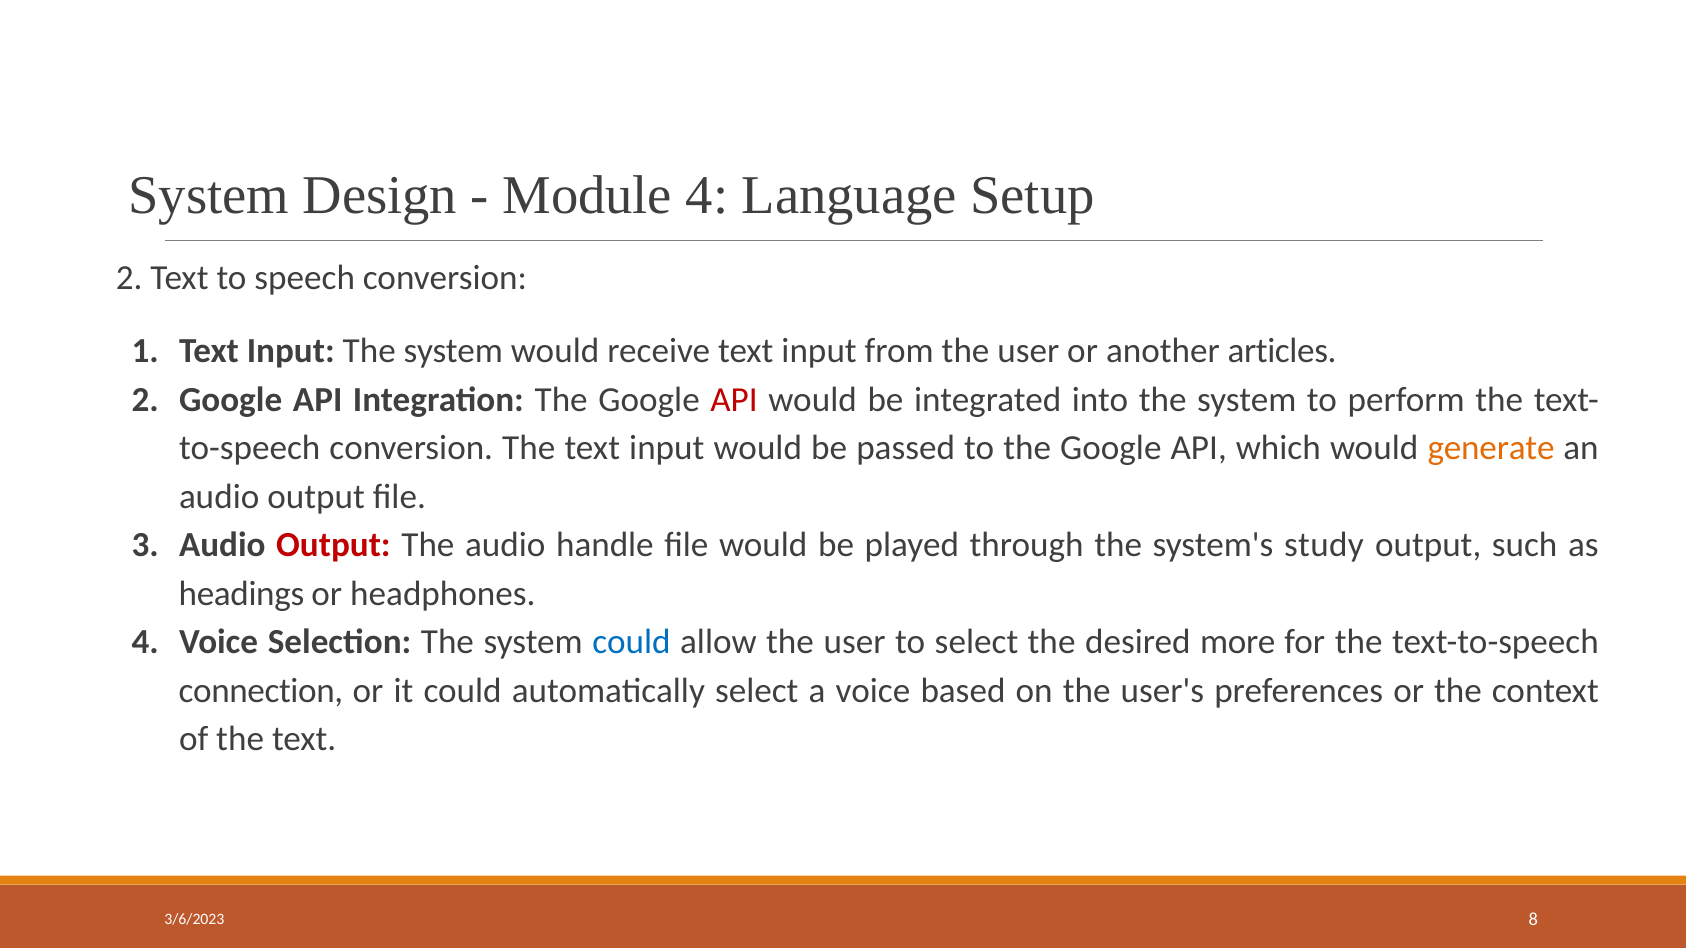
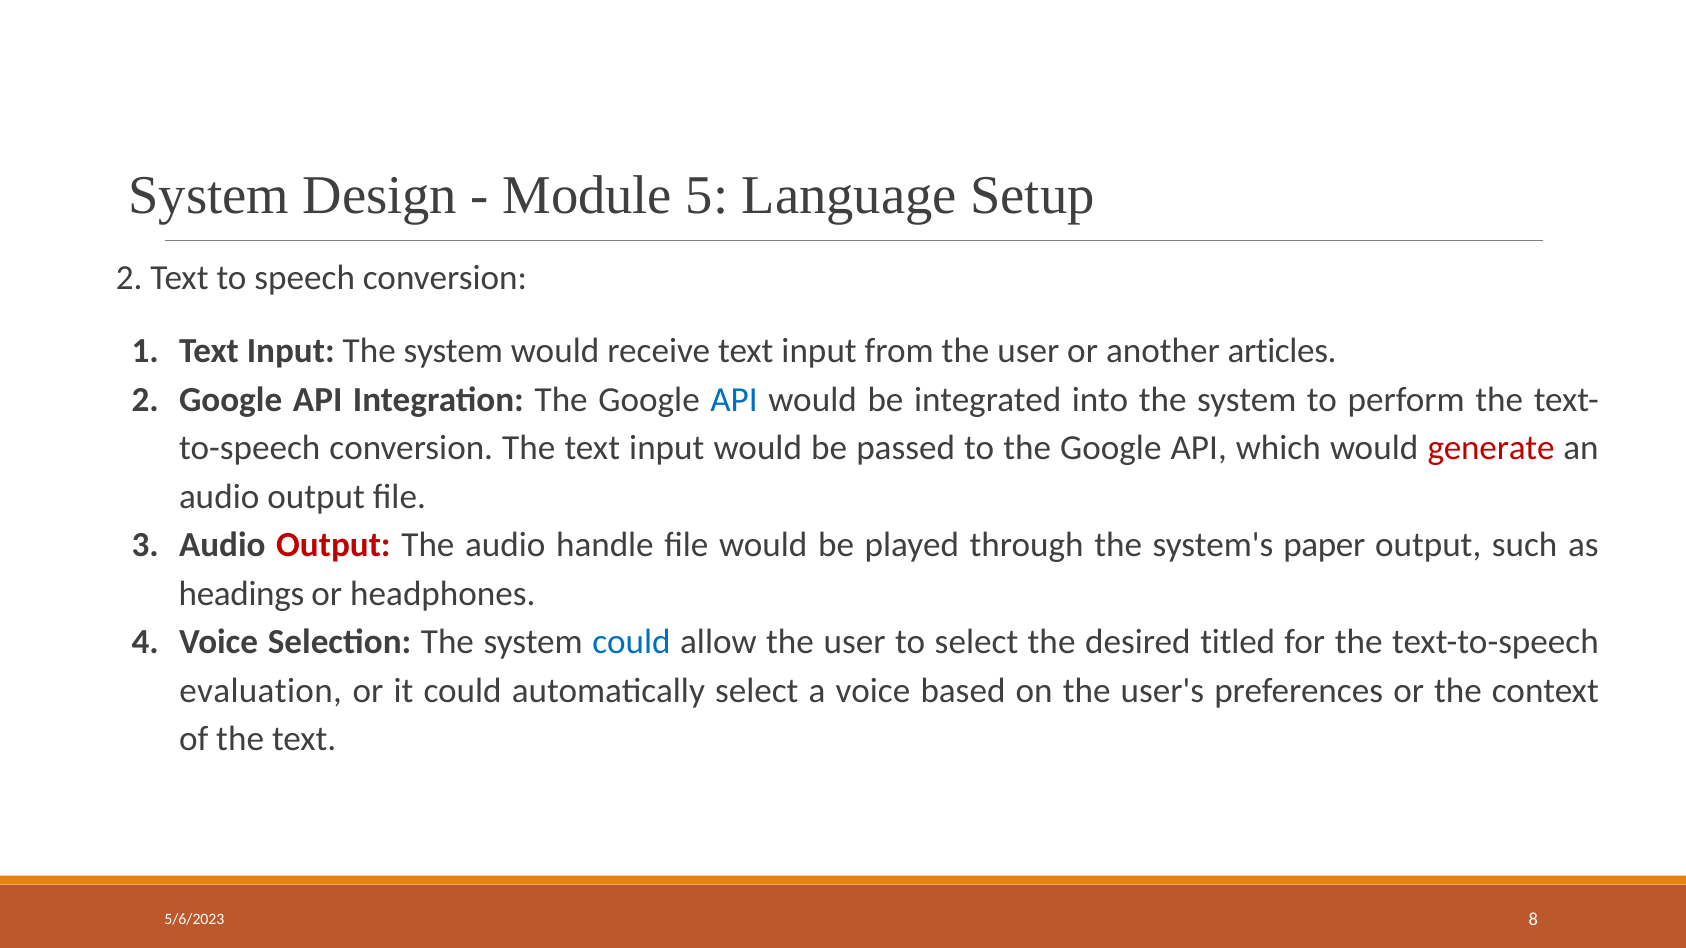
Module 4: 4 -> 5 (707, 196)
API colour: red -> blue (734, 400)
generate colour: orange -> red (1491, 448)
study: study -> paper (1324, 546)
more: more -> titled (1238, 643)
connection: connection -> evaluation (261, 691)
3/6/2023: 3/6/2023 -> 5/6/2023 (194, 920)
